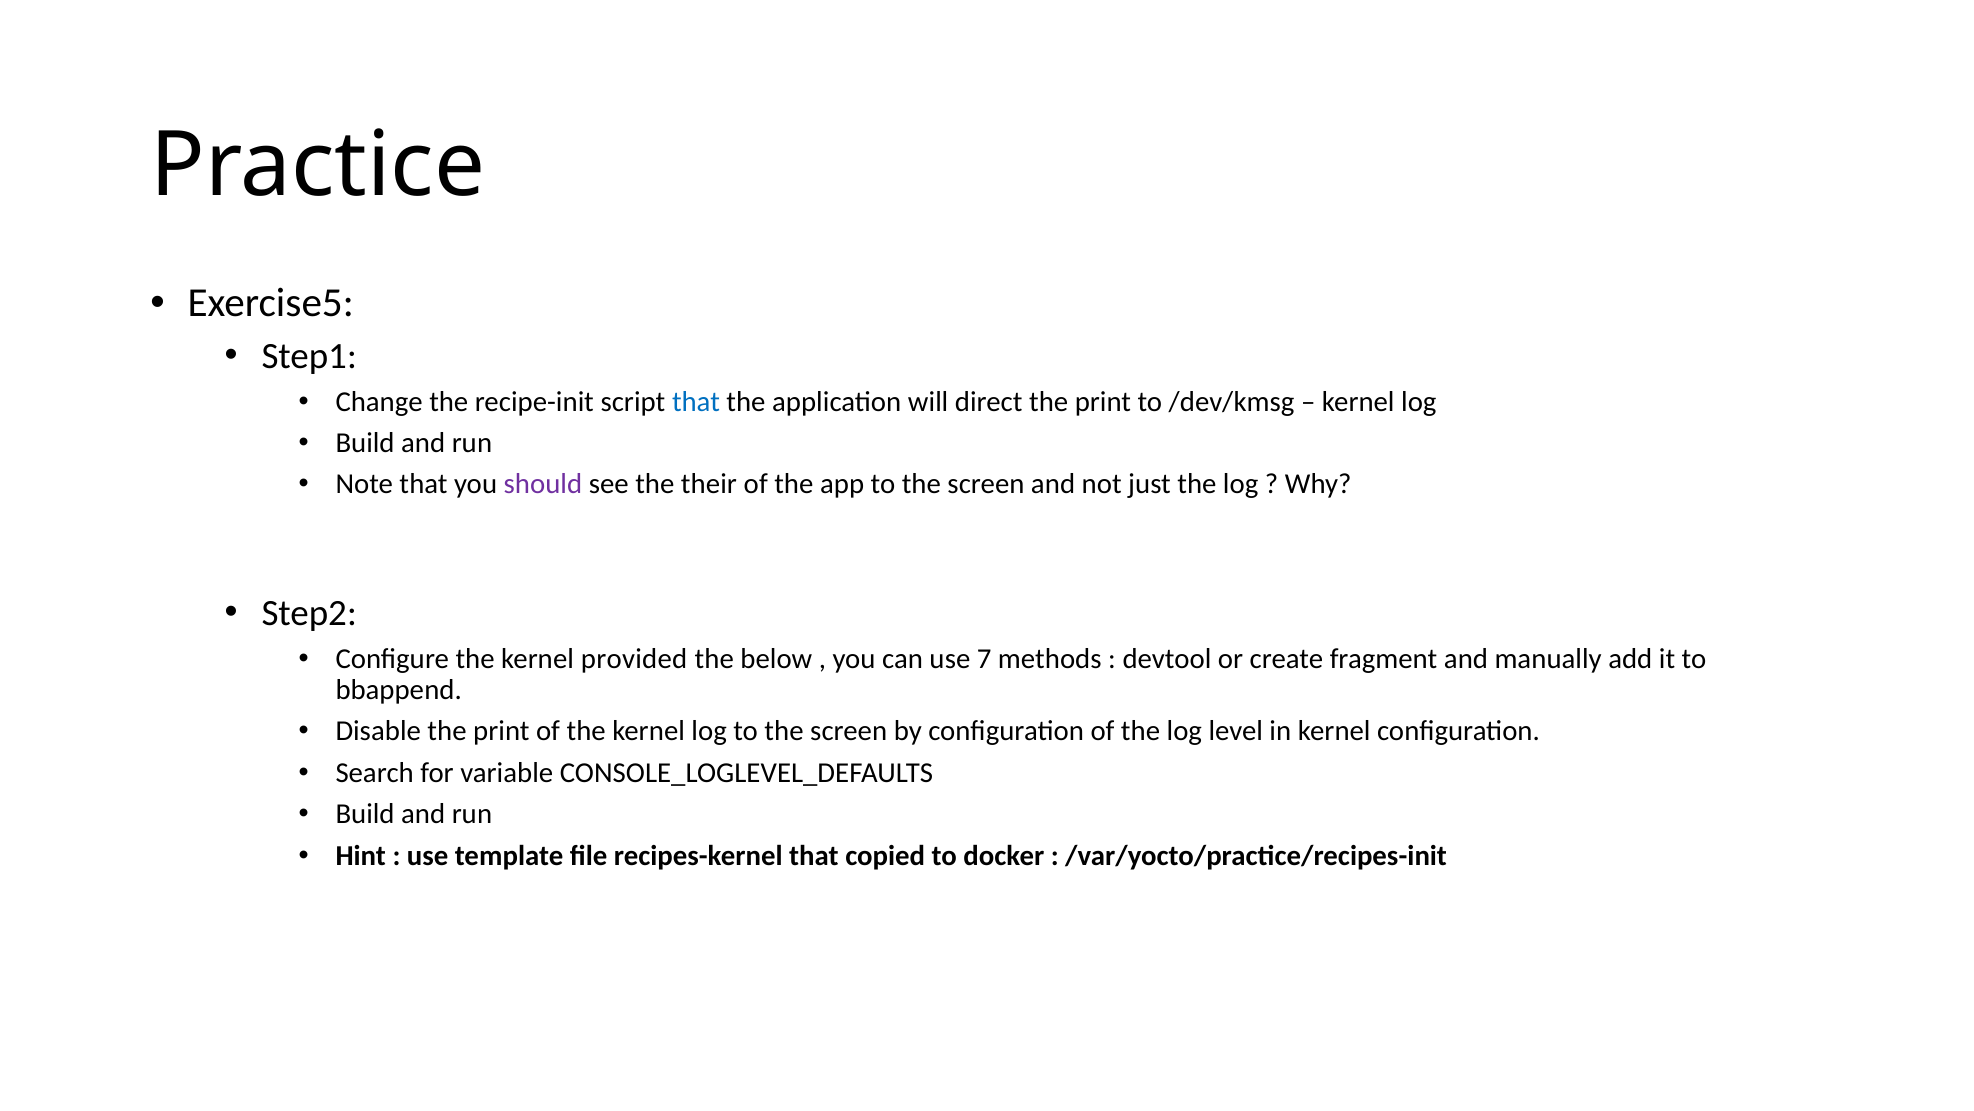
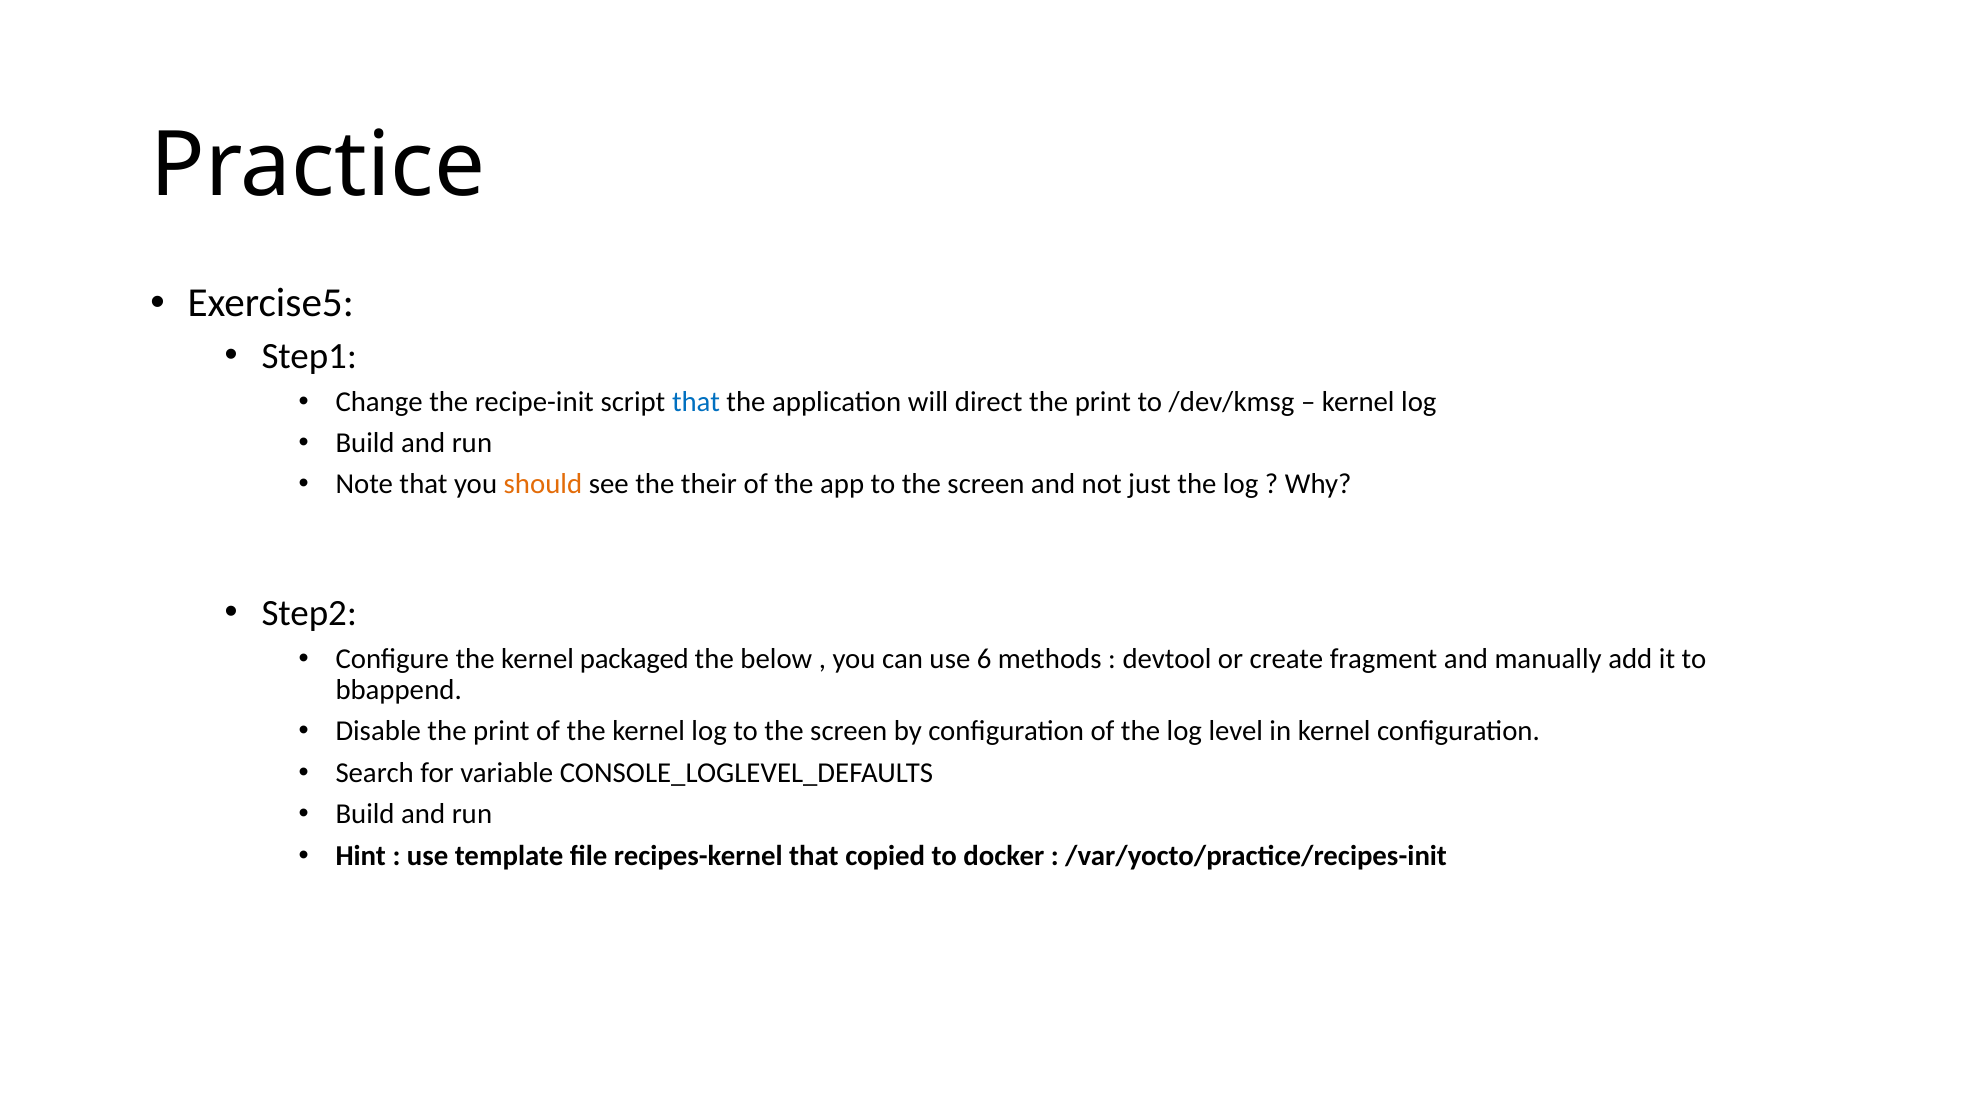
should colour: purple -> orange (543, 484)
provided: provided -> packaged (634, 658)
7: 7 -> 6 (984, 658)
